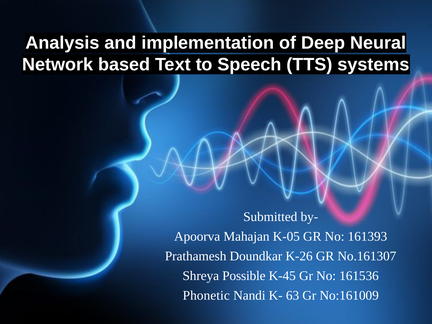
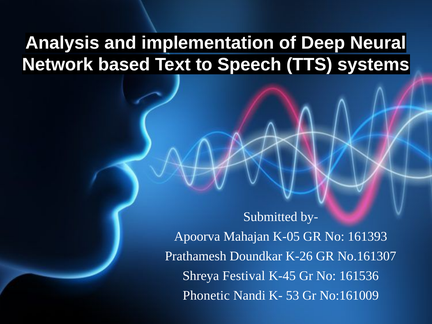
Possible: Possible -> Festival (244, 276)
63: 63 -> 53 (293, 296)
